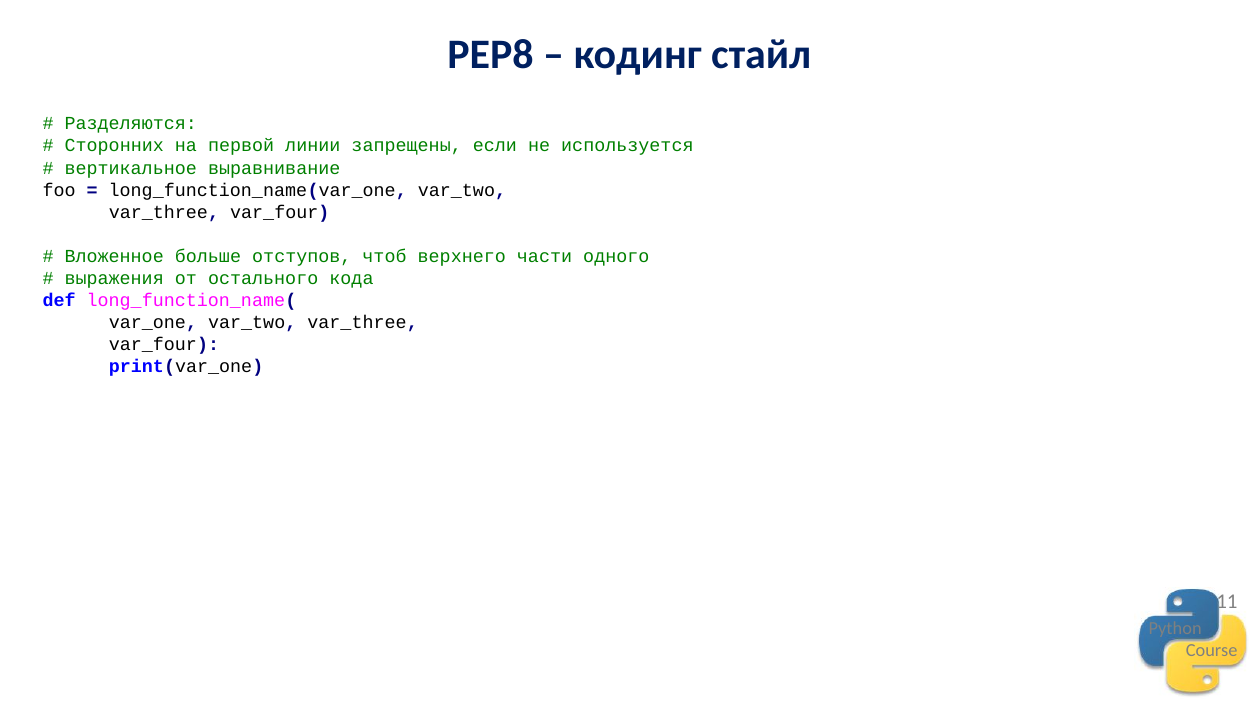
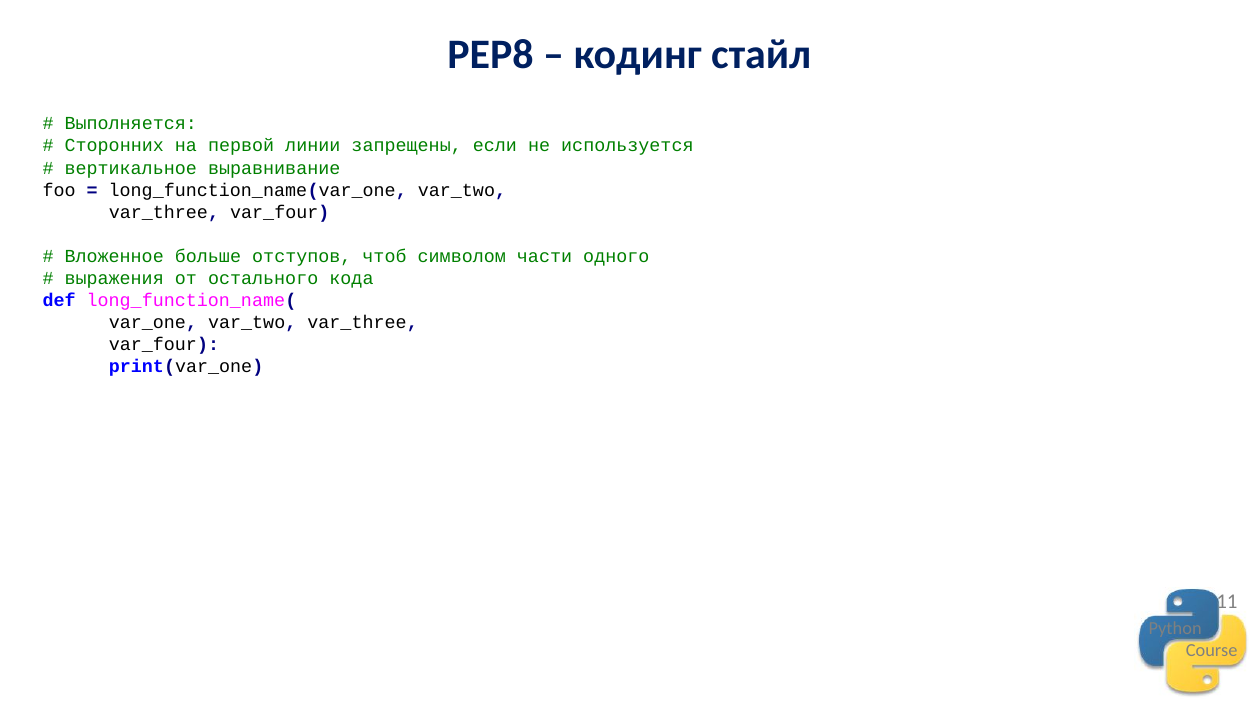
Разделяются: Разделяются -> Выполняется (131, 124)
верхнего: верхнего -> символом (462, 256)
